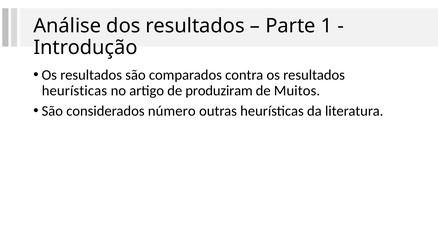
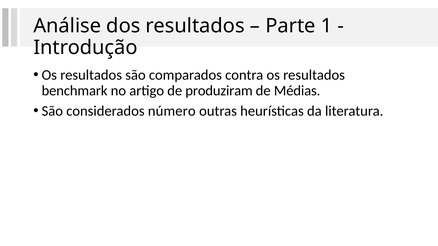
heurísticas: heurísticas -> benchmark (75, 91)
Muitos: Muitos -> Médias (297, 91)
